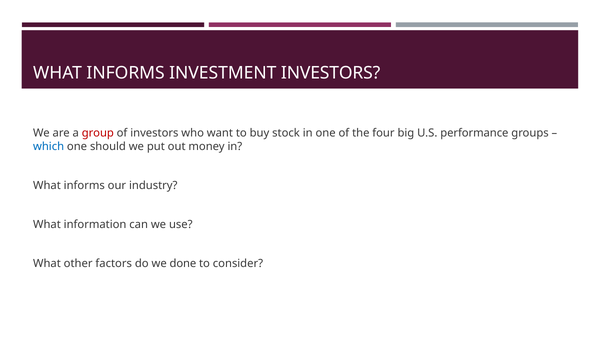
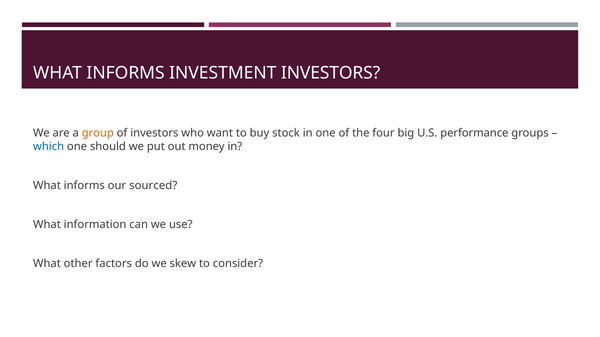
group colour: red -> orange (98, 133)
industry: industry -> sourced (153, 186)
done: done -> skew (183, 264)
